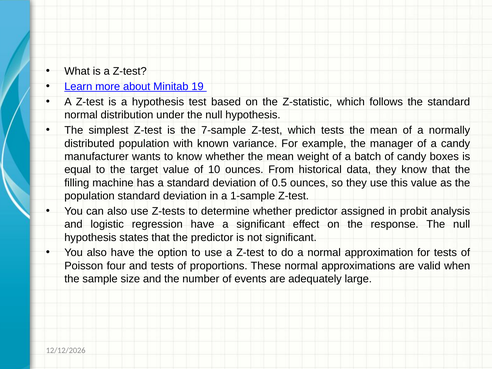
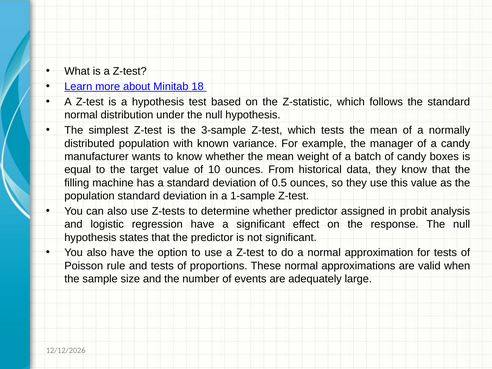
19: 19 -> 18 (198, 87)
7-sample: 7-sample -> 3-sample (224, 130)
four: four -> rule (116, 266)
